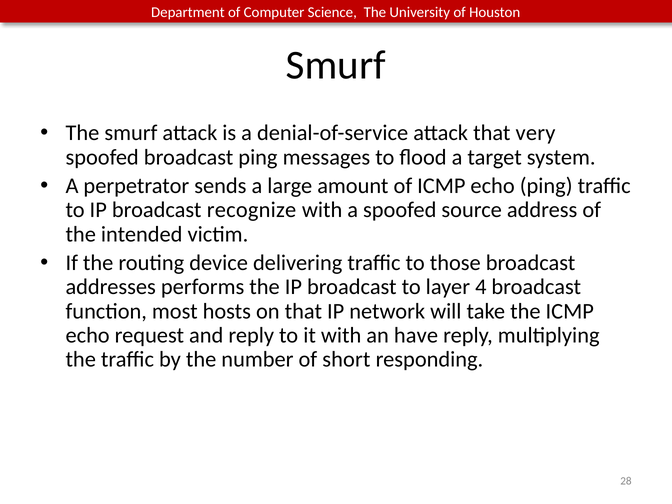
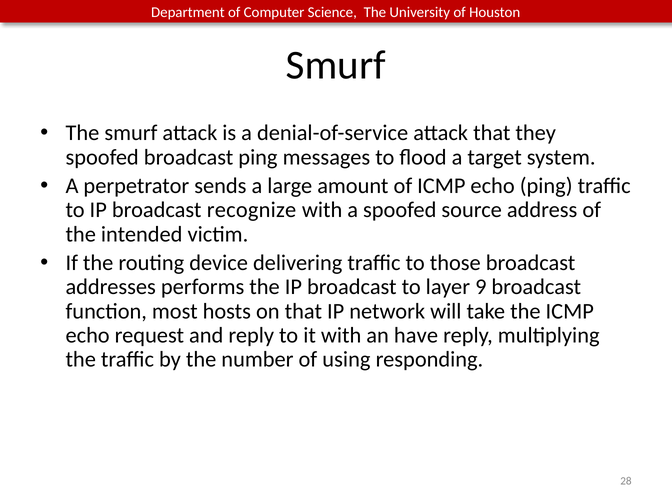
very: very -> they (536, 133)
4: 4 -> 9 (481, 287)
short: short -> using (346, 360)
